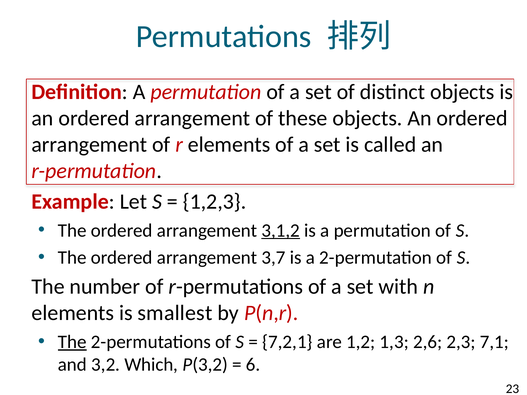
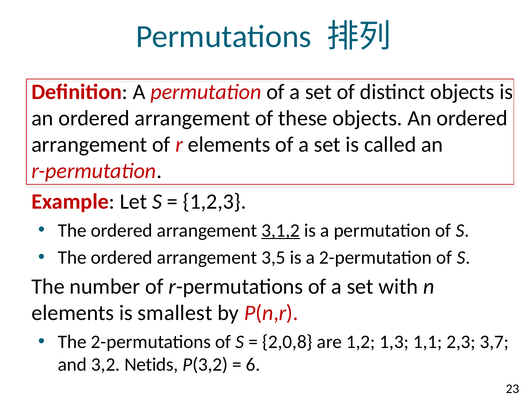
3,7: 3,7 -> 3,5 (273, 258)
The underline: present -> none (72, 342)
7,2,1: 7,2,1 -> 2,0,8 (287, 342)
2,6: 2,6 -> 1,1 (428, 342)
7,1: 7,1 -> 3,7 (494, 342)
Which: Which -> Netids (151, 365)
